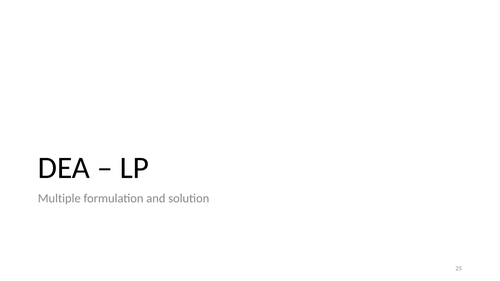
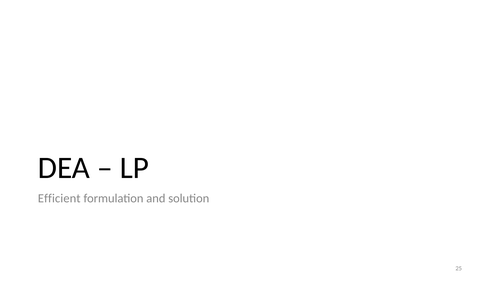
Multiple: Multiple -> Efficient (59, 198)
